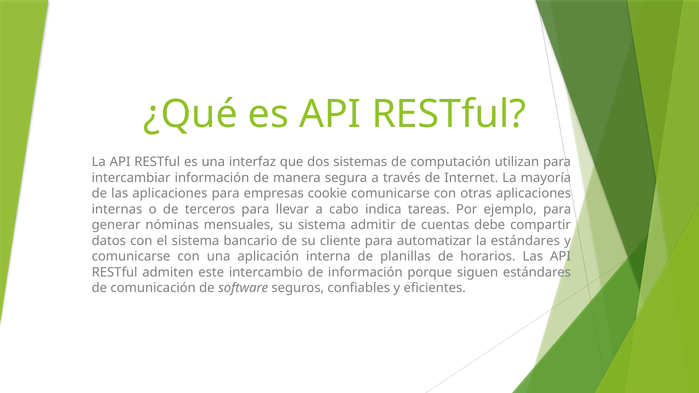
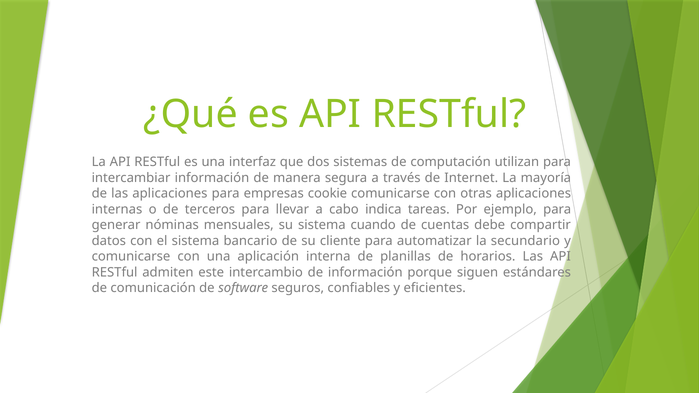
admitir: admitir -> cuando (373, 225)
la estándares: estándares -> secundario (525, 241)
